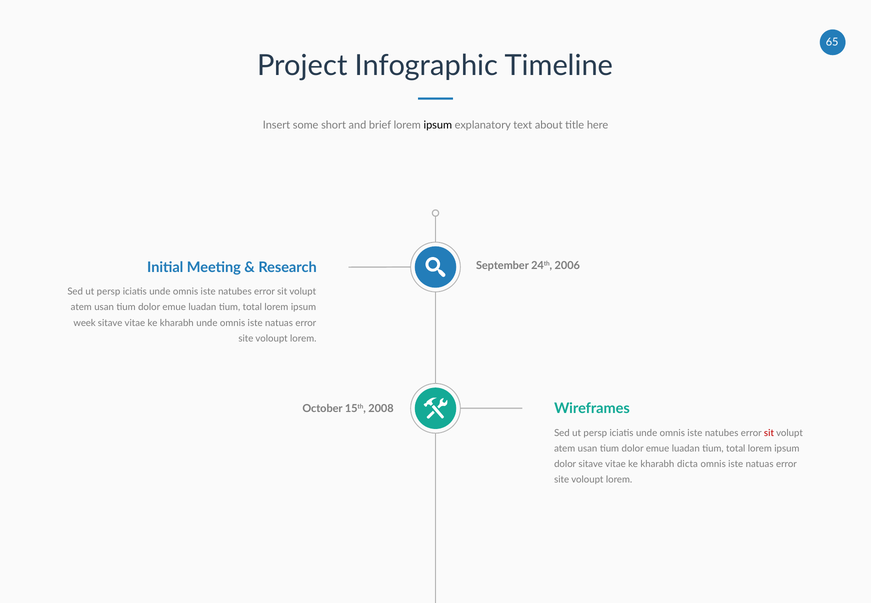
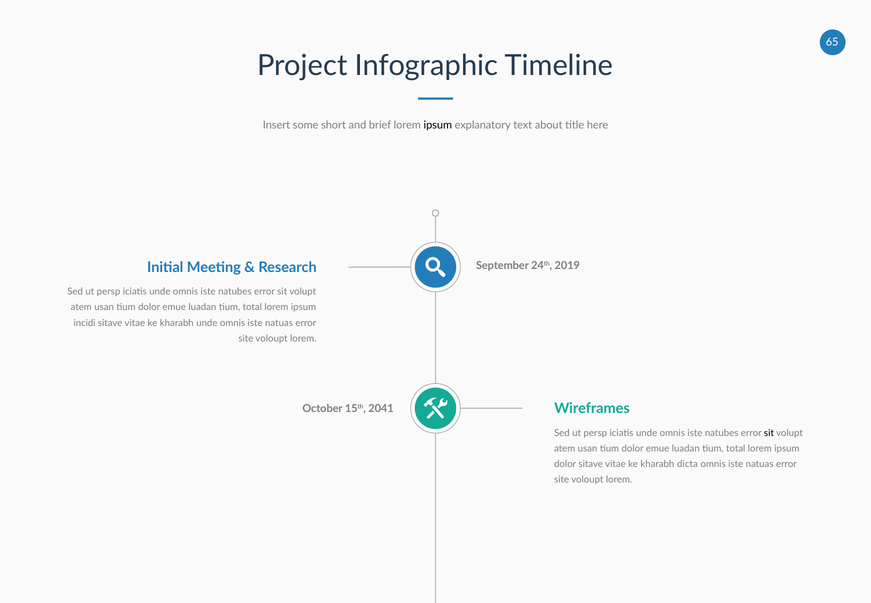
2006: 2006 -> 2019 (567, 265)
week: week -> incidi (85, 323)
2008: 2008 -> 2041 (381, 408)
sit colour: red -> black (769, 433)
